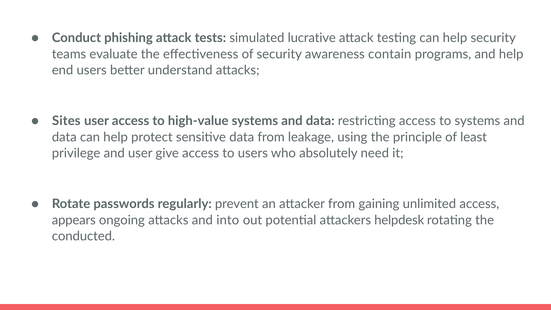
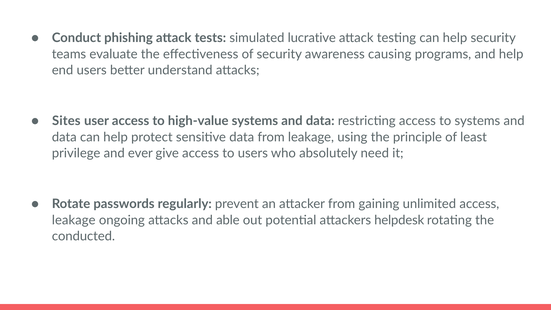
contain: contain -> causing (390, 54)
and user: user -> ever (140, 153)
appears: appears -> leakage (74, 220)
into: into -> able (228, 220)
